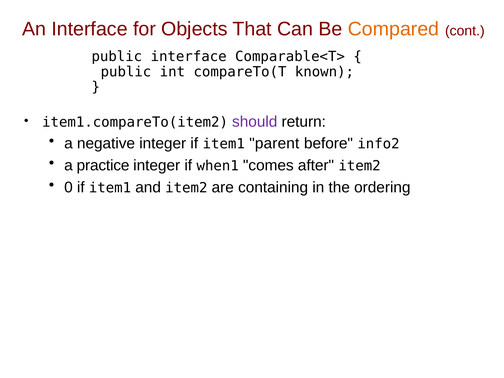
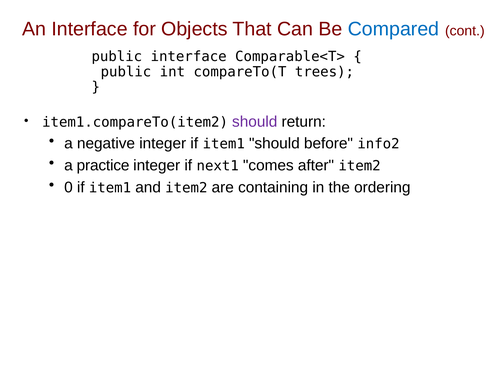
Compared colour: orange -> blue (394, 29)
known: known -> trees (324, 72)
item1 parent: parent -> should (274, 144)
when1: when1 -> next1 (218, 166)
